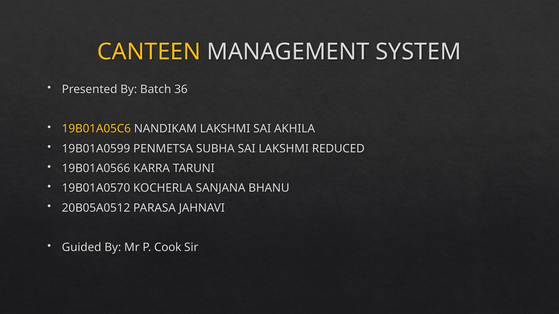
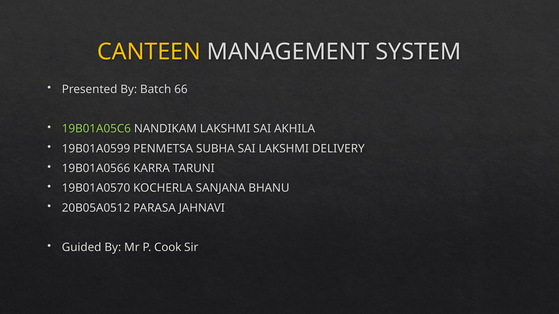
36: 36 -> 66 (181, 89)
19B01A05C6 colour: yellow -> light green (96, 129)
REDUCED: REDUCED -> DELIVERY (338, 149)
